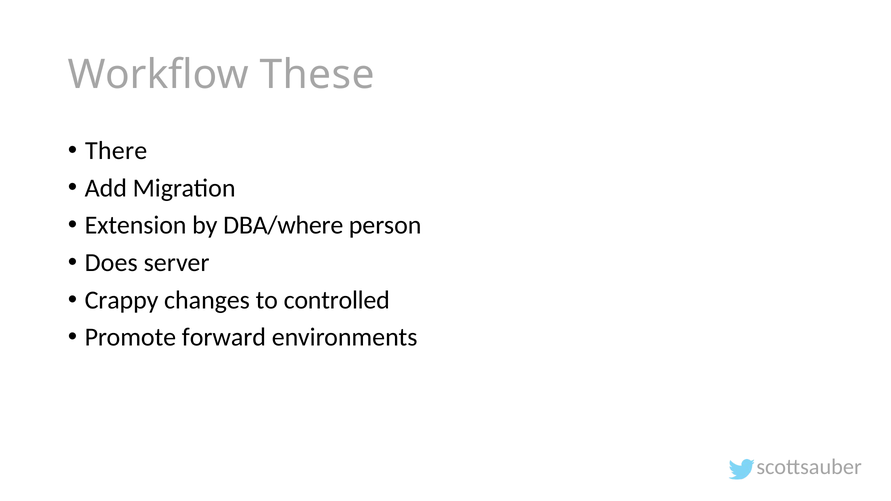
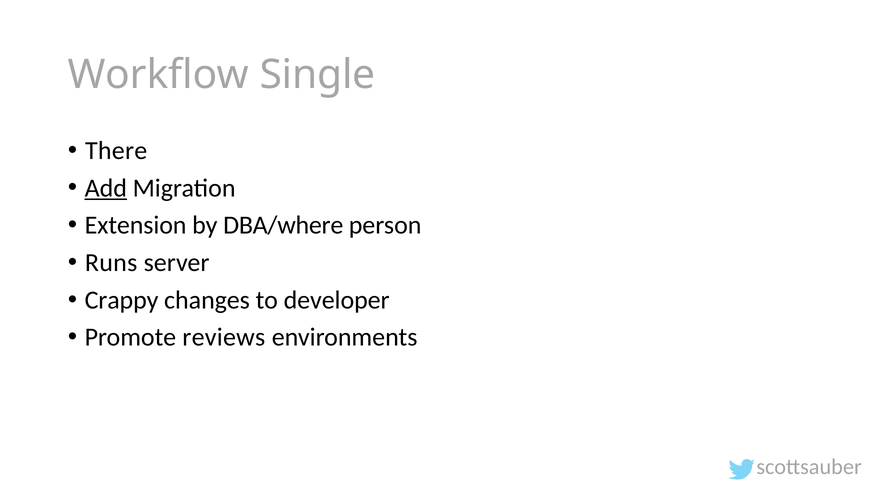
These: These -> Single (318, 75)
Add underline: none -> present (106, 188)
Does: Does -> Runs (111, 263)
controlled: controlled -> developer (337, 300)
forward: forward -> reviews (224, 337)
